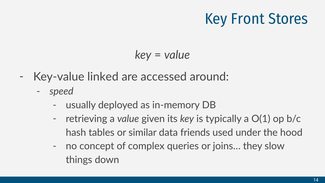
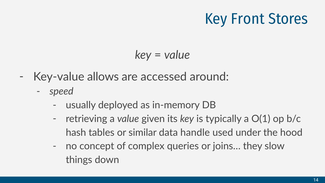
linked: linked -> allows (103, 77)
friends: friends -> handle (195, 132)
